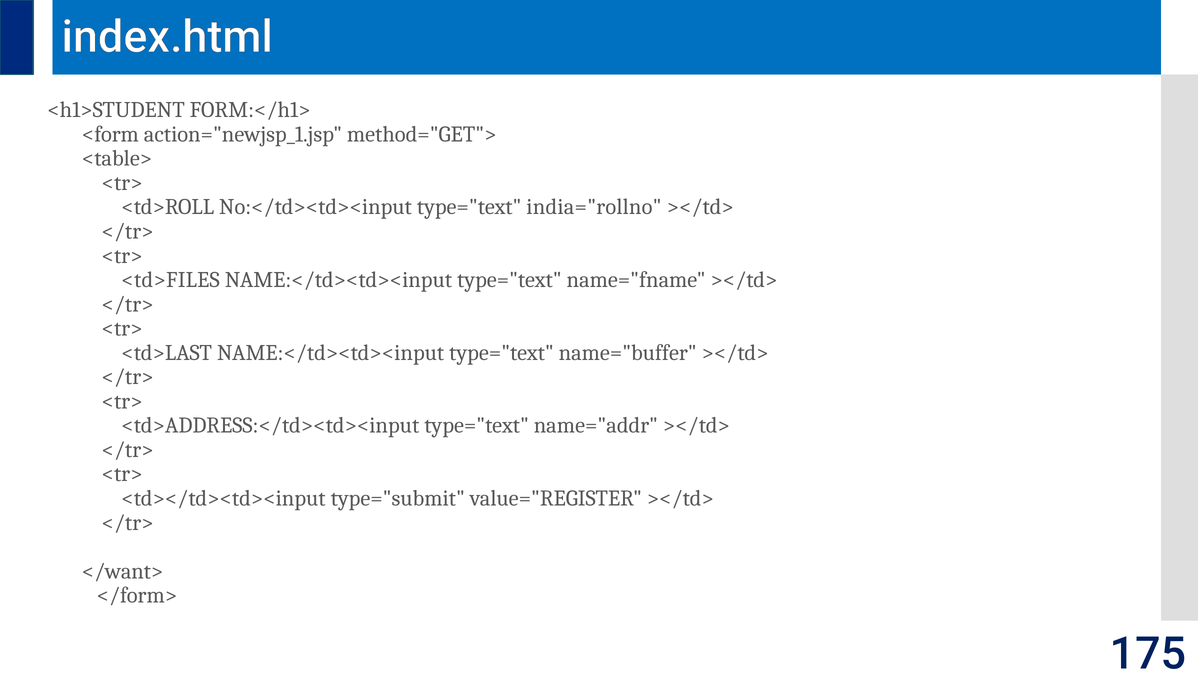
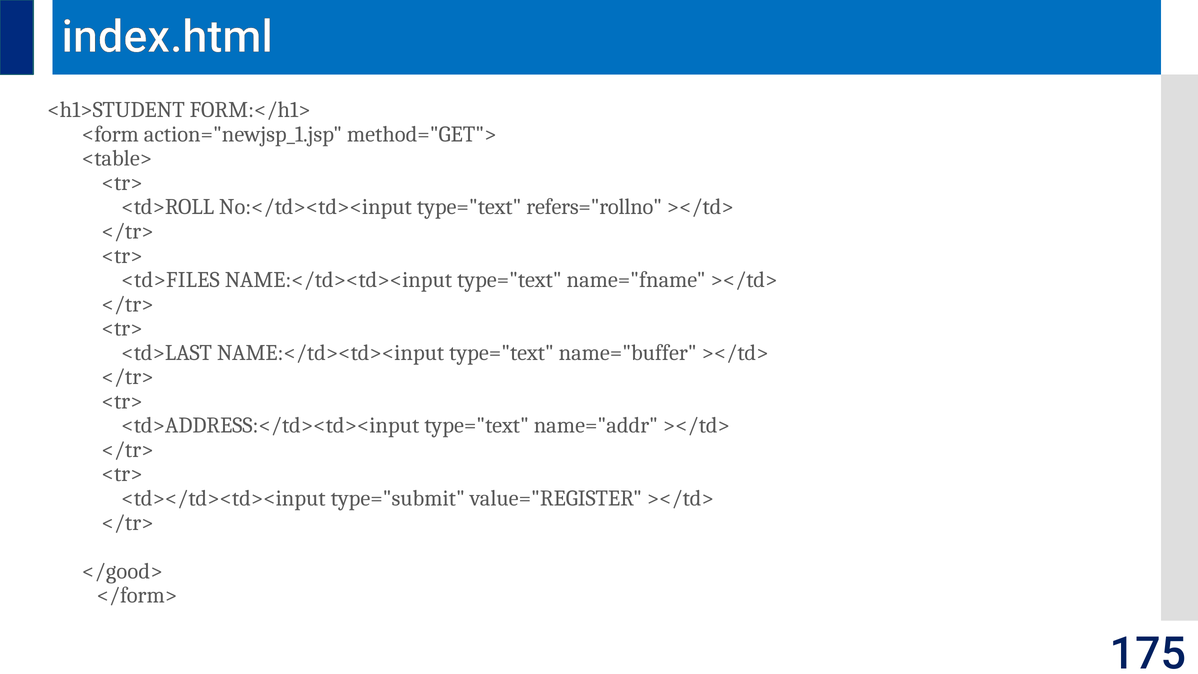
india="rollno: india="rollno -> refers="rollno (594, 207)
</want>: </want> -> </good> (122, 571)
